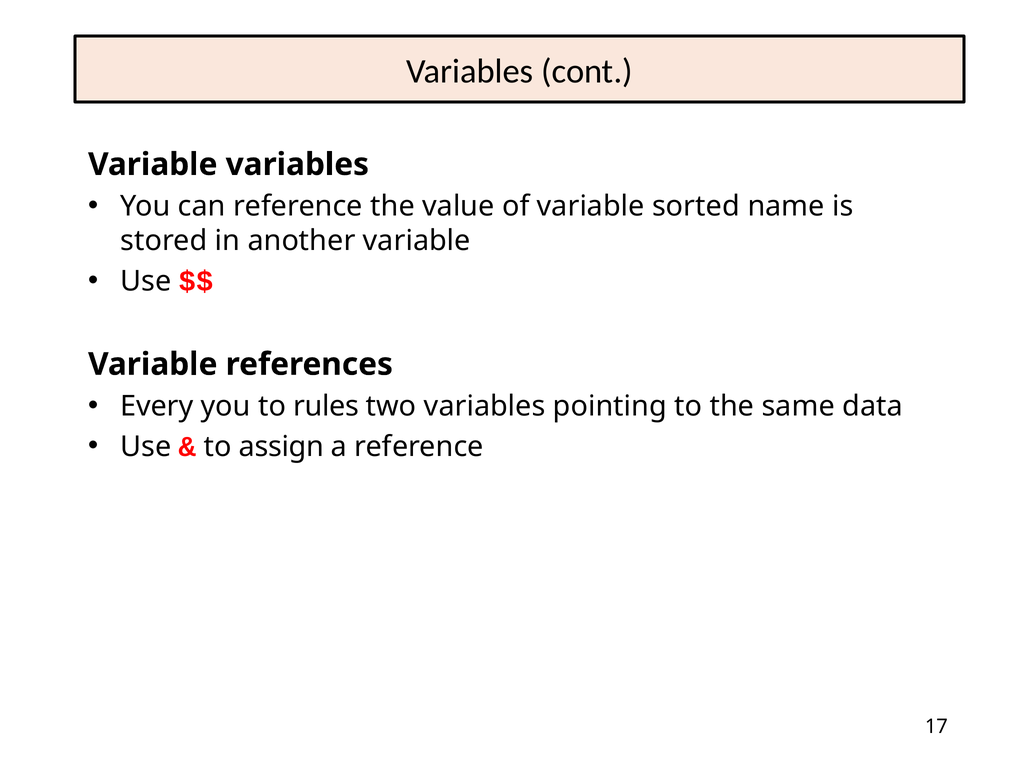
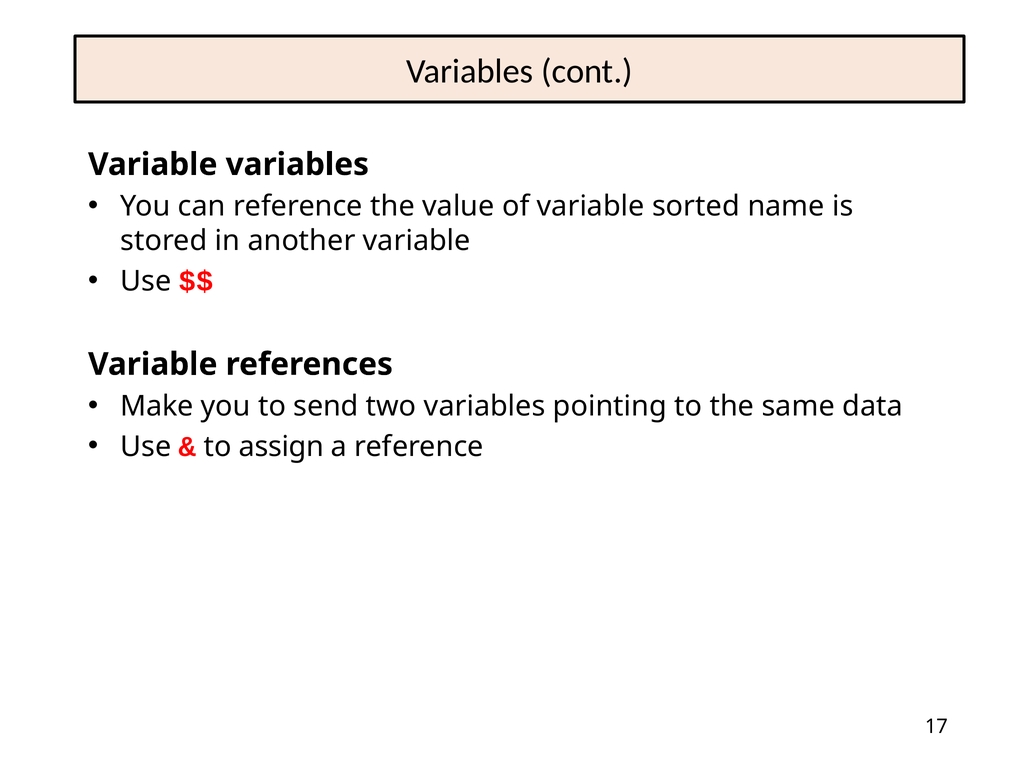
Every: Every -> Make (157, 406)
rules: rules -> send (326, 406)
